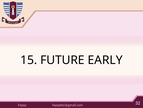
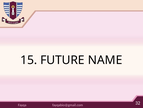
EARLY: EARLY -> NAME (105, 60)
